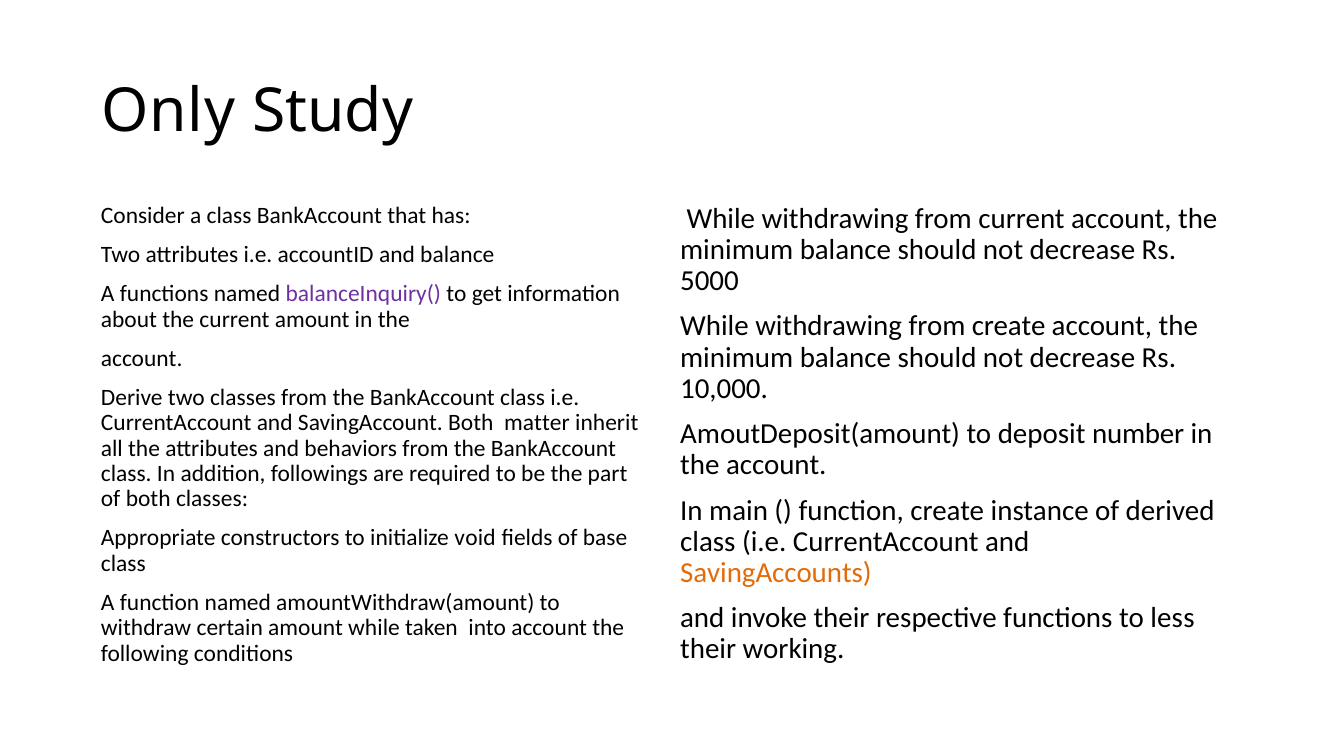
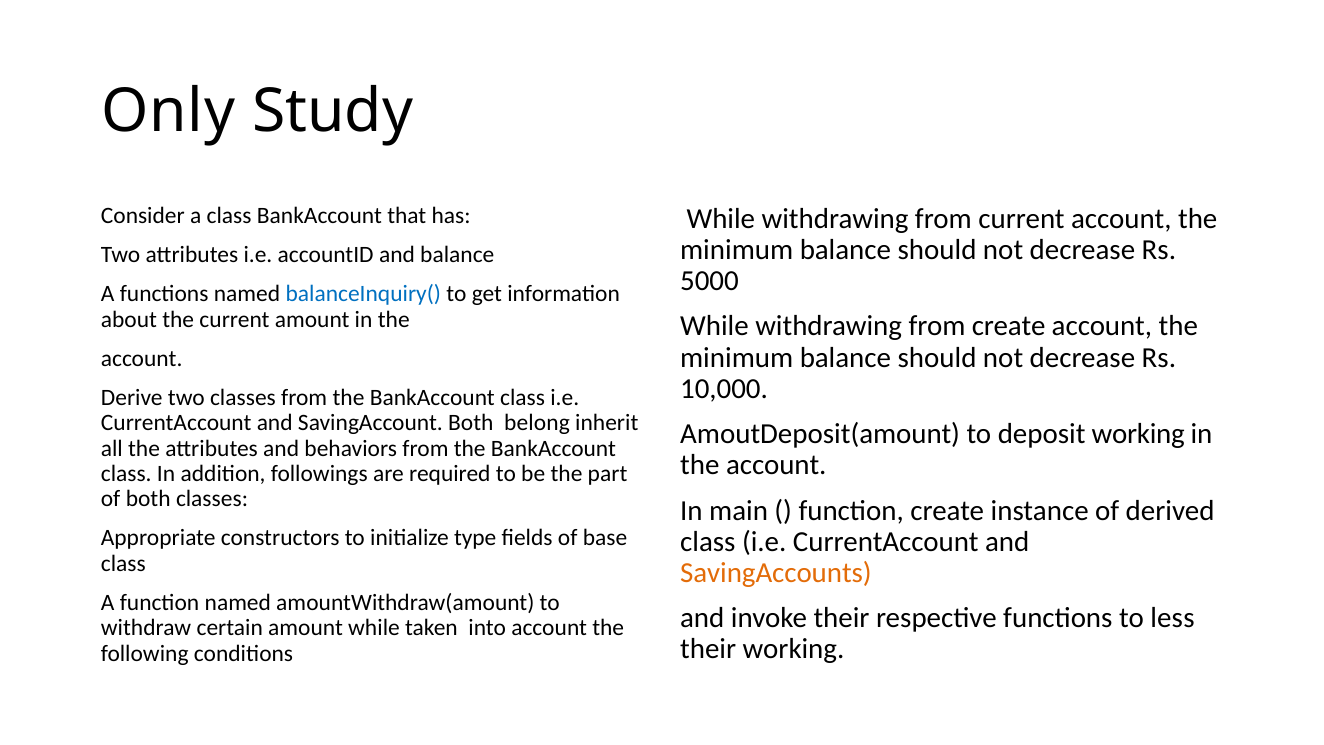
balanceInquiry( colour: purple -> blue (363, 294)
matter: matter -> belong (537, 423)
deposit number: number -> working (1138, 434)
void: void -> type (475, 538)
